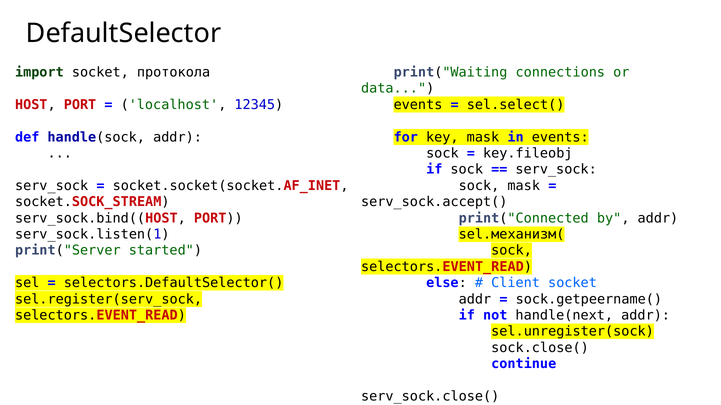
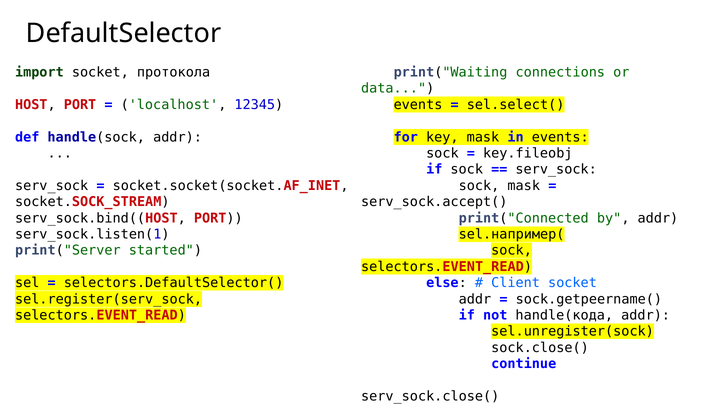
sel.механизм(: sel.механизм( -> sel.например( (512, 235)
handle(next: handle(next -> handle(кода (564, 316)
